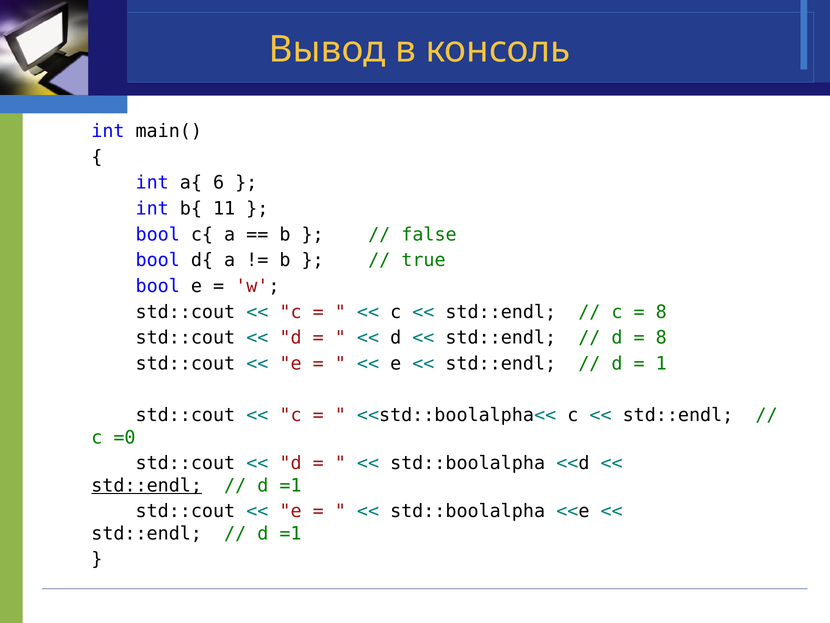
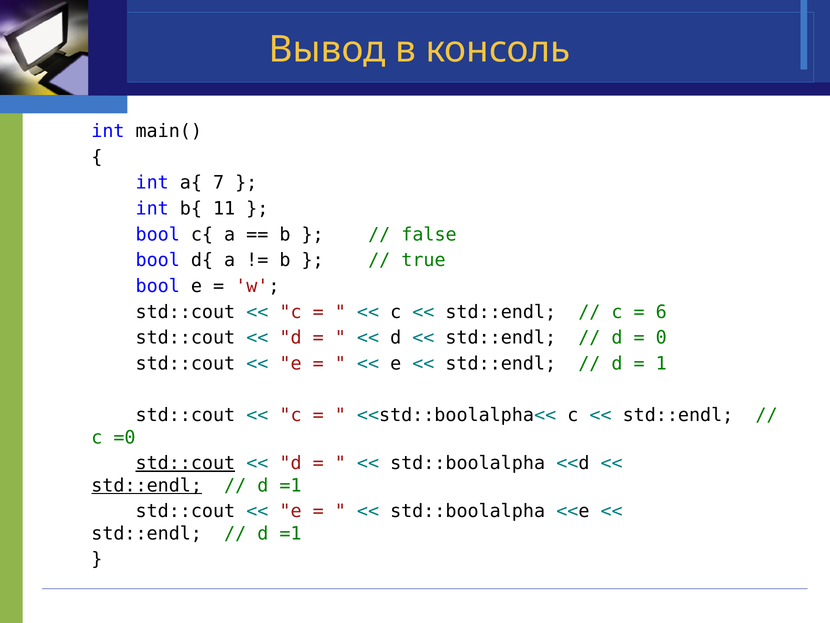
6: 6 -> 7 (219, 183)
8: 8 -> 6 (661, 312)
8: 8 -> 0 (661, 338)
std::cout underline: none -> present (185, 463)
